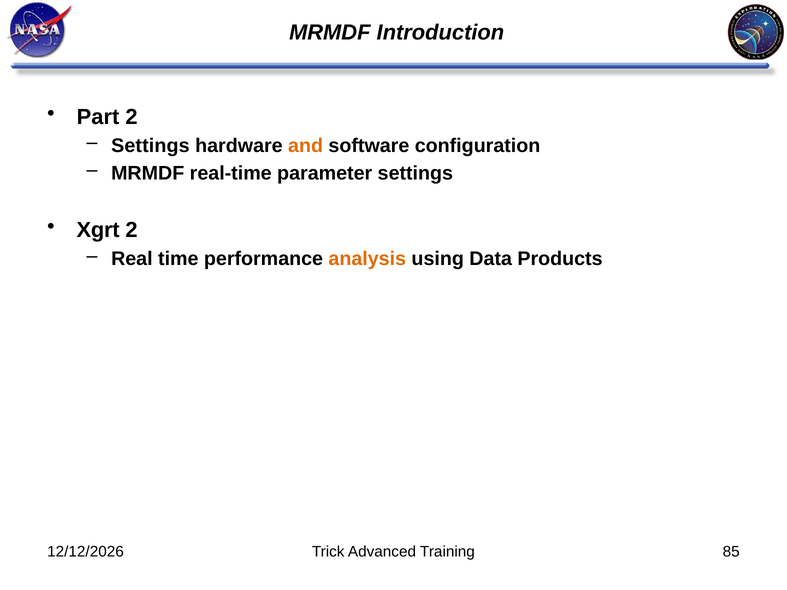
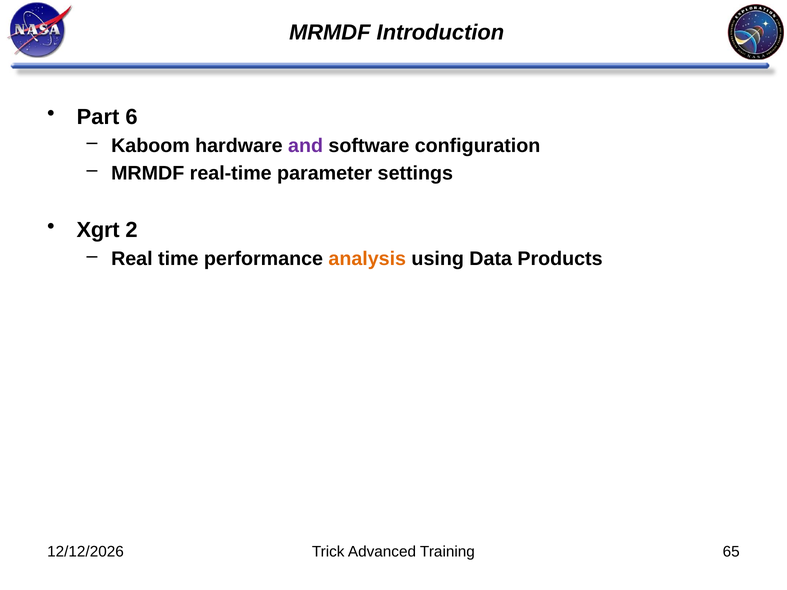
Part 2: 2 -> 6 (131, 117)
Settings: Settings -> Kaboom (150, 146)
and colour: orange -> purple (306, 146)
85: 85 -> 65 (731, 552)
